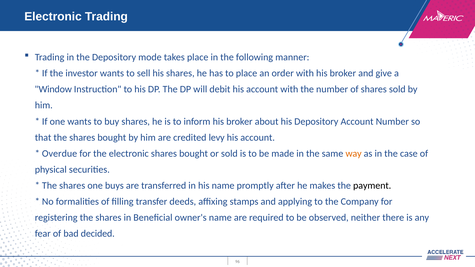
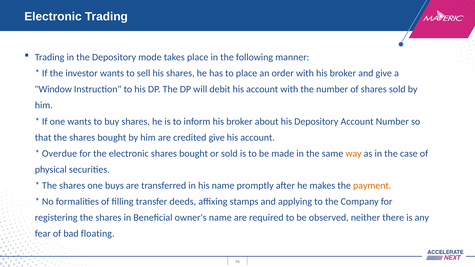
credited levy: levy -> give (217, 138)
payment colour: black -> orange (372, 186)
decided: decided -> floating (98, 234)
